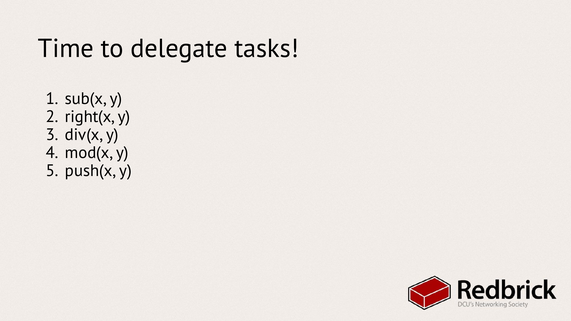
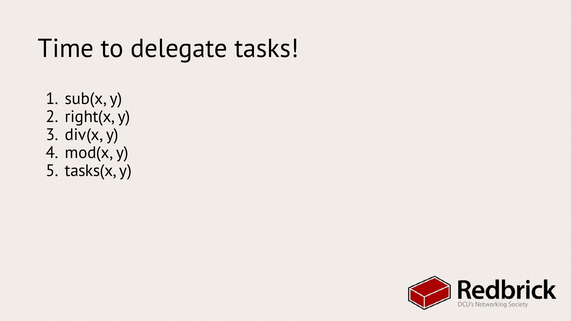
push(x: push(x -> tasks(x (91, 171)
